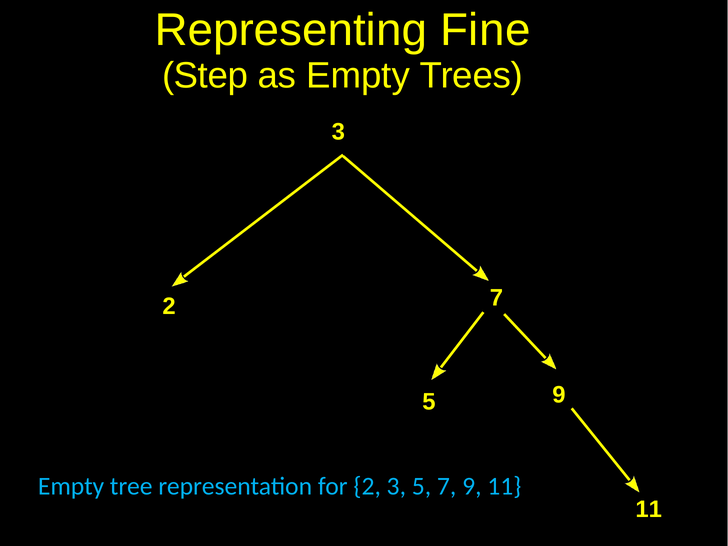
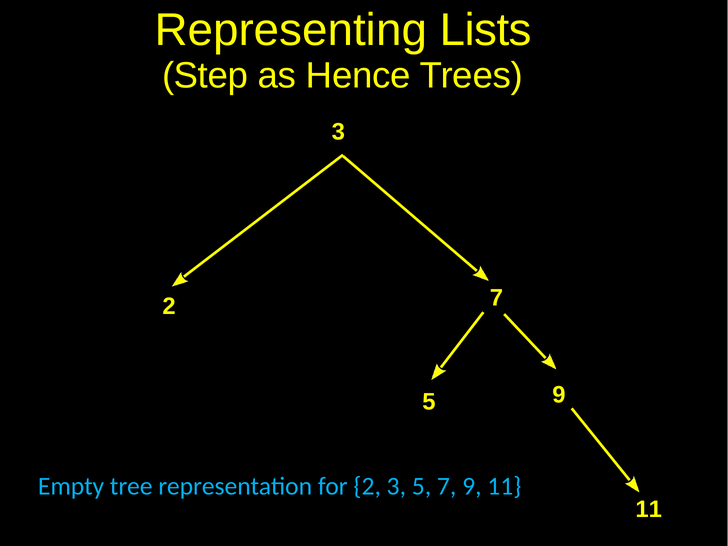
Fine: Fine -> Lists (486, 30)
as Empty: Empty -> Hence (358, 76)
